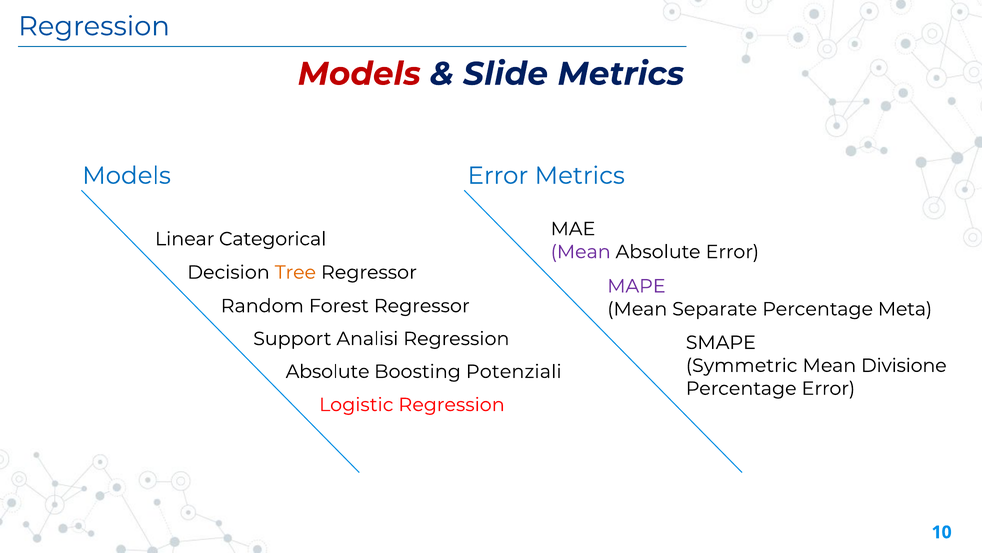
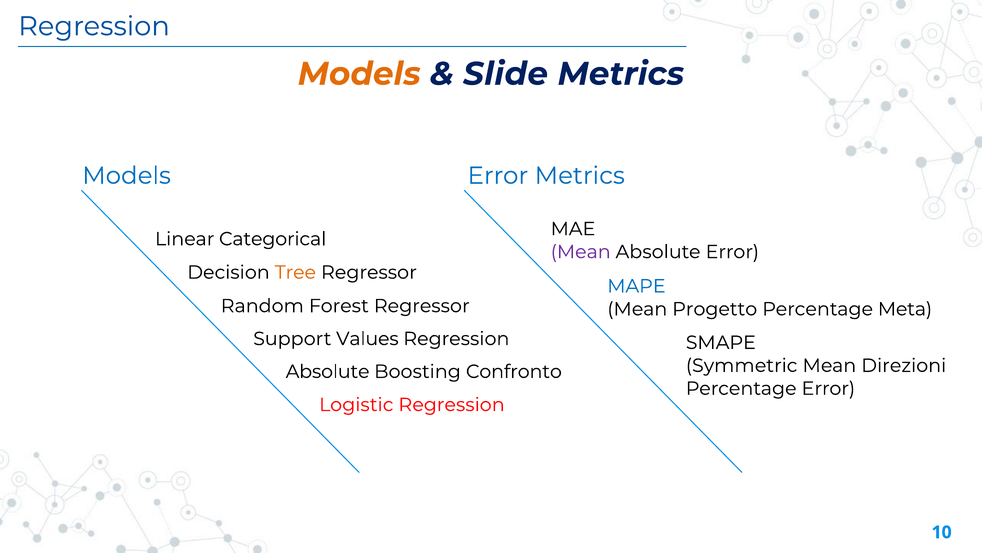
Models colour: red -> orange (359, 74)
MAPE colour: purple -> blue (636, 286)
Separate: Separate -> Progetto (715, 309)
Analisi: Analisi -> Values (367, 338)
Divisione: Divisione -> Direzioni (904, 365)
Potenziali: Potenziali -> Confronto (514, 371)
